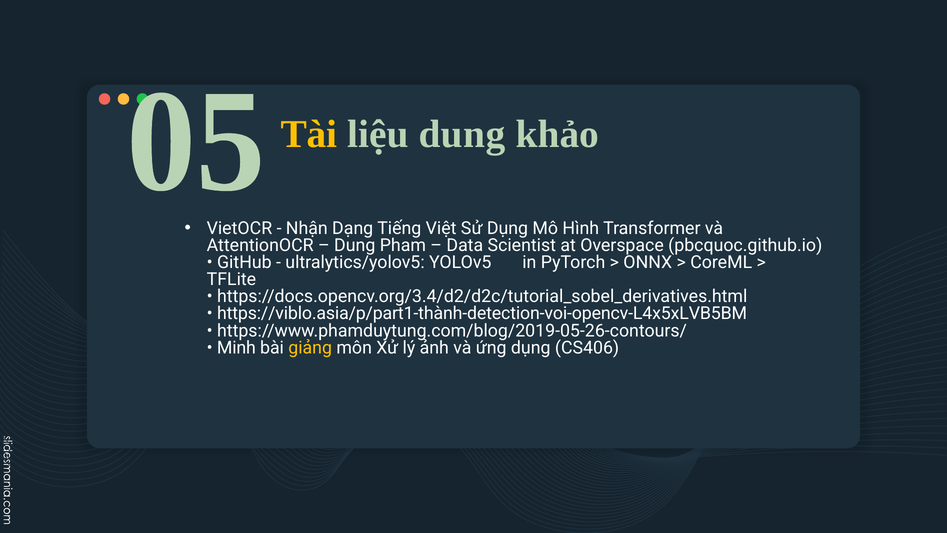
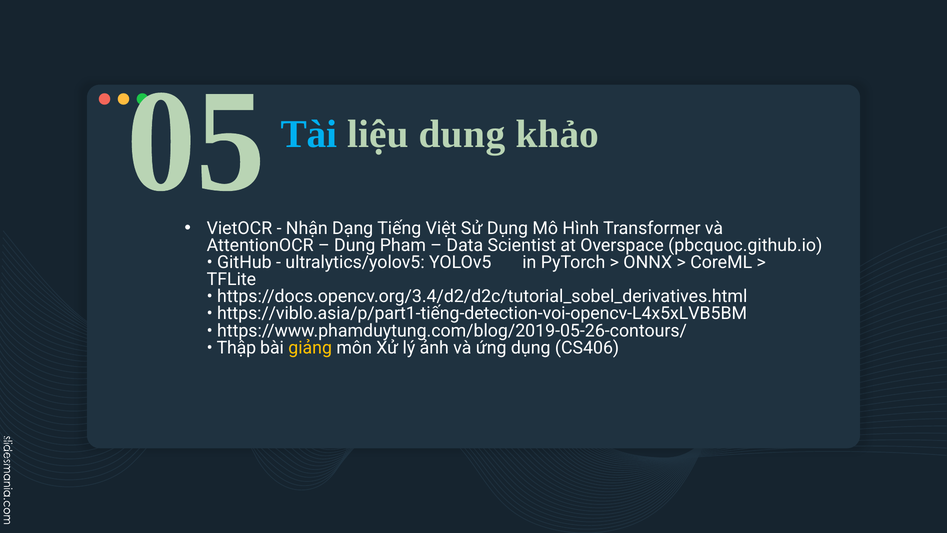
Tài colour: yellow -> light blue (309, 134)
https://viblo.asia/p/part1-thành-detection-voi-opencv-L4x5xLVB5BM: https://viblo.asia/p/part1-thành-detection-voi-opencv-L4x5xLVB5BM -> https://viblo.asia/p/part1-tiếng-detection-voi-opencv-L4x5xLVB5BM (482, 313)
Minh: Minh -> Thập (236, 348)
